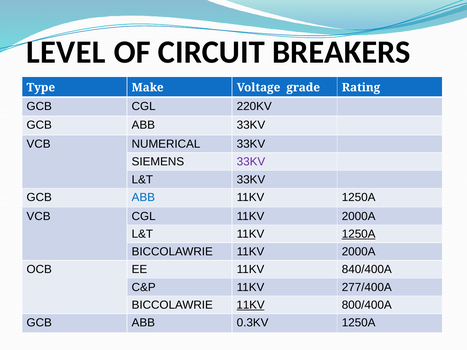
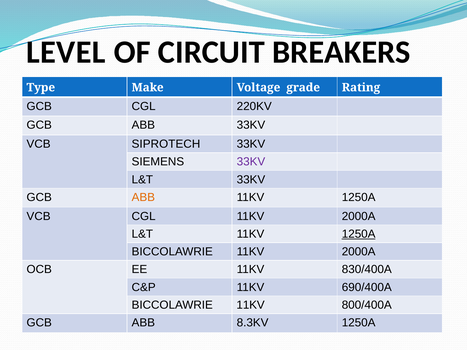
NUMERICAL: NUMERICAL -> SIPROTECH (166, 144)
ABB colour: blue -> orange (143, 197)
840/400A: 840/400A -> 830/400A (367, 270)
277/400A: 277/400A -> 690/400A (367, 287)
11KV underline: present -> none (251, 305)
0.3KV: 0.3KV -> 8.3KV (253, 323)
